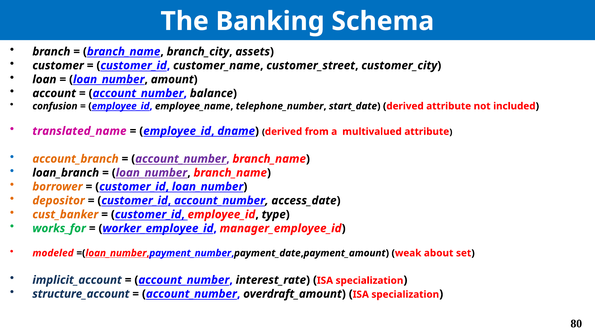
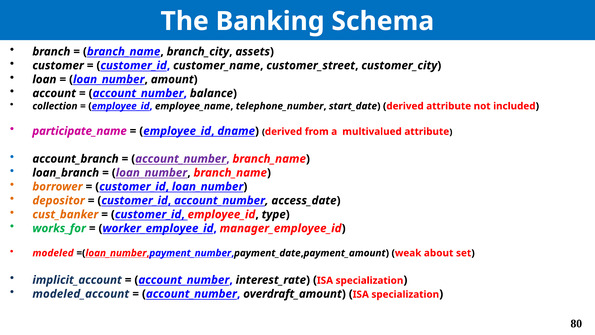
confusion: confusion -> collection (55, 106)
translated_name: translated_name -> participate_name (80, 131)
account_branch colour: orange -> black (76, 159)
structure_account: structure_account -> modeled_account (81, 294)
